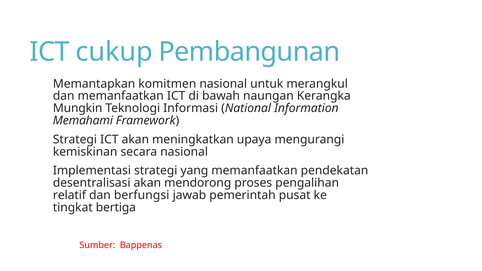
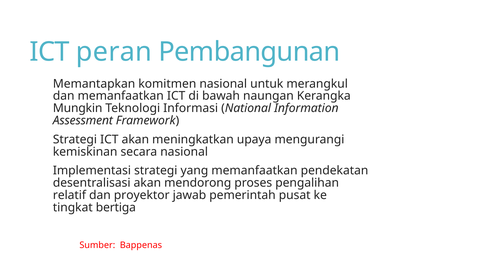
cukup: cukup -> peran (114, 52)
Memahami: Memahami -> Assessment (83, 121)
berfungsi: berfungsi -> proyektor (142, 195)
